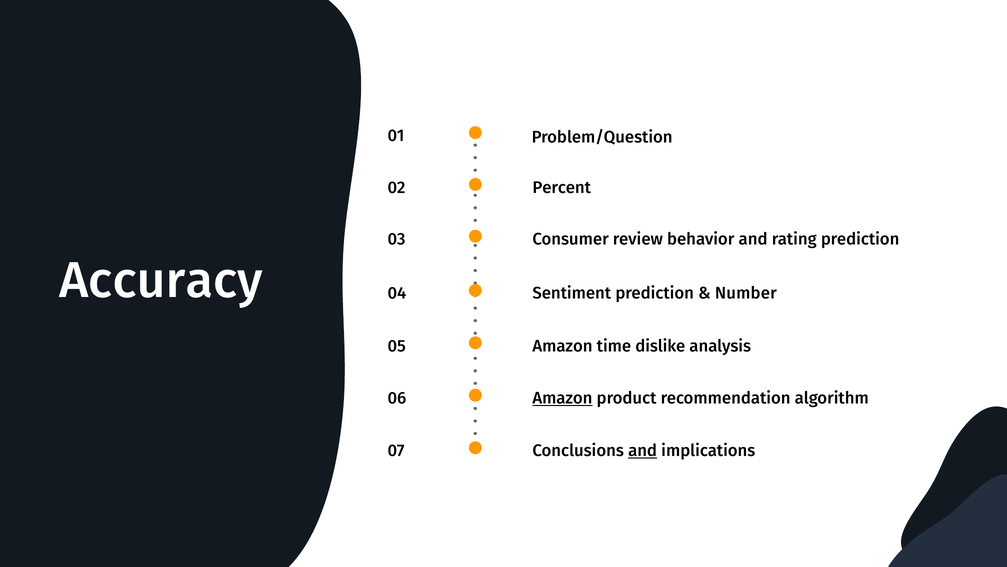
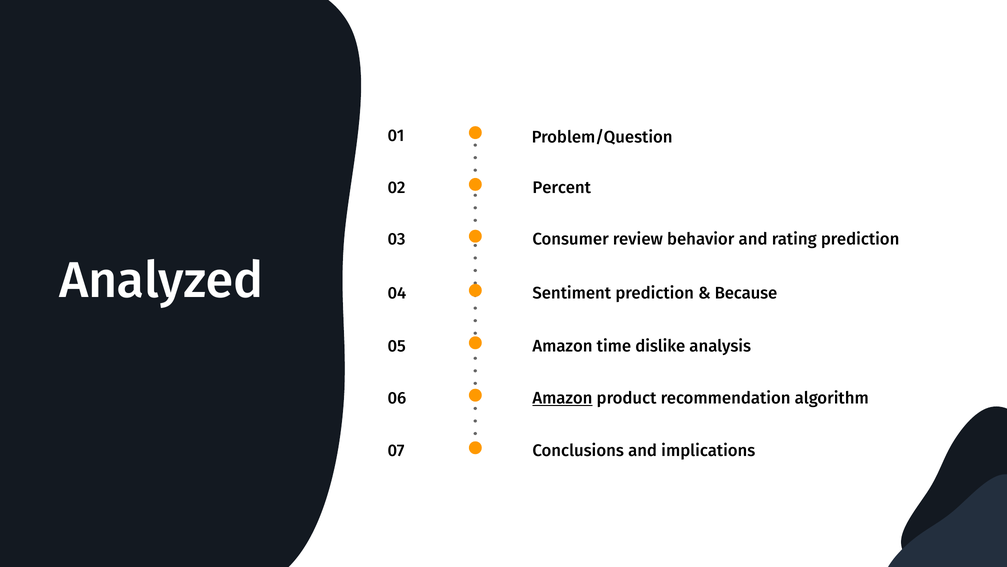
Accuracy: Accuracy -> Analyzed (161, 281)
Number: Number -> Because (746, 293)
and underline: present -> none (643, 450)
